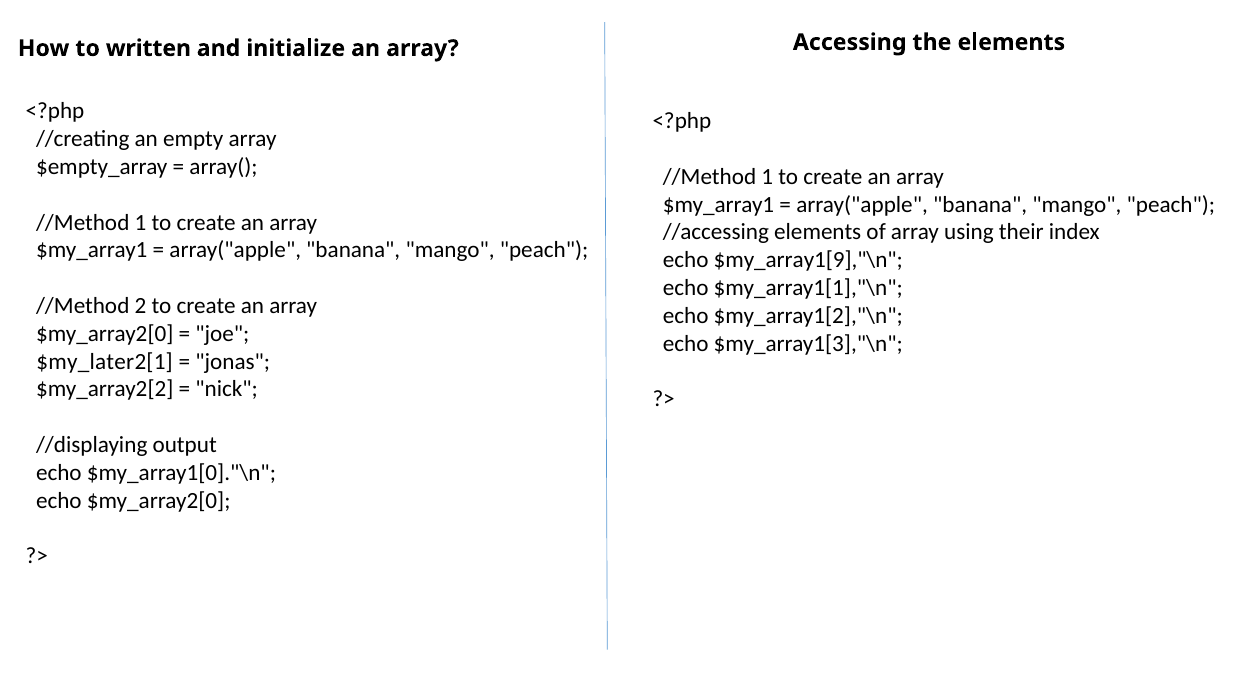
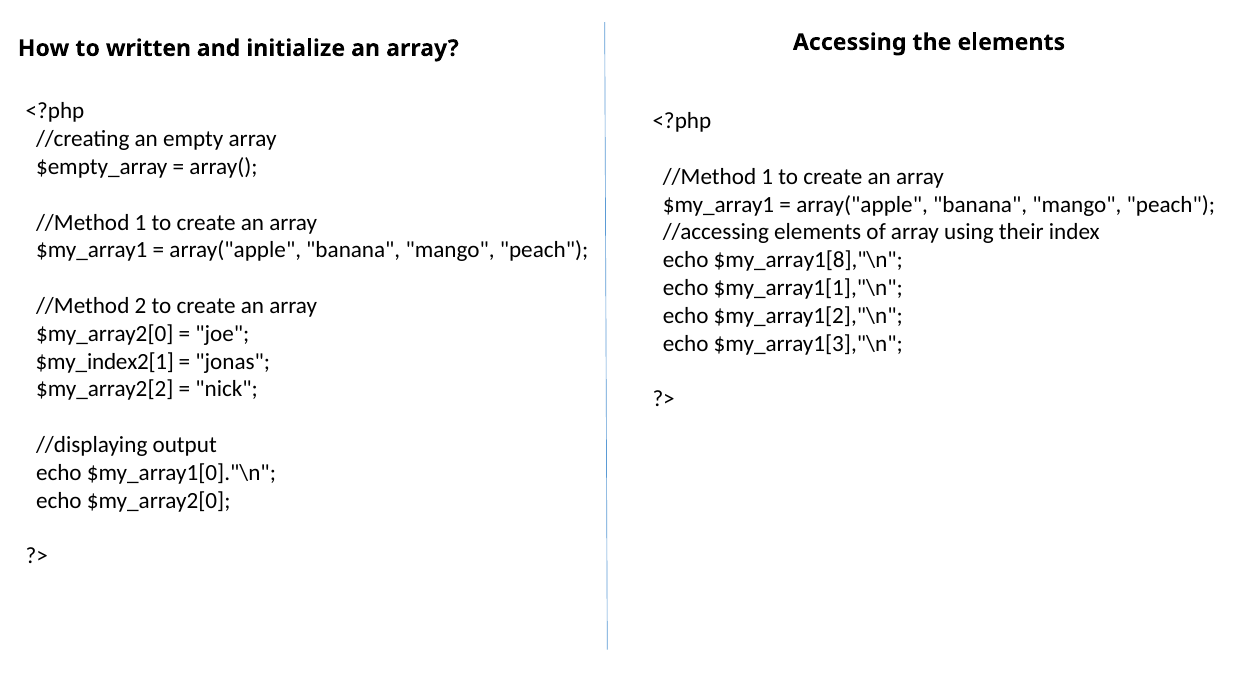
$my_array1[9],"\n: $my_array1[9],"\n -> $my_array1[8],"\n (808, 260)
$my_later2[1: $my_later2[1 -> $my_index2[1 (105, 362)
